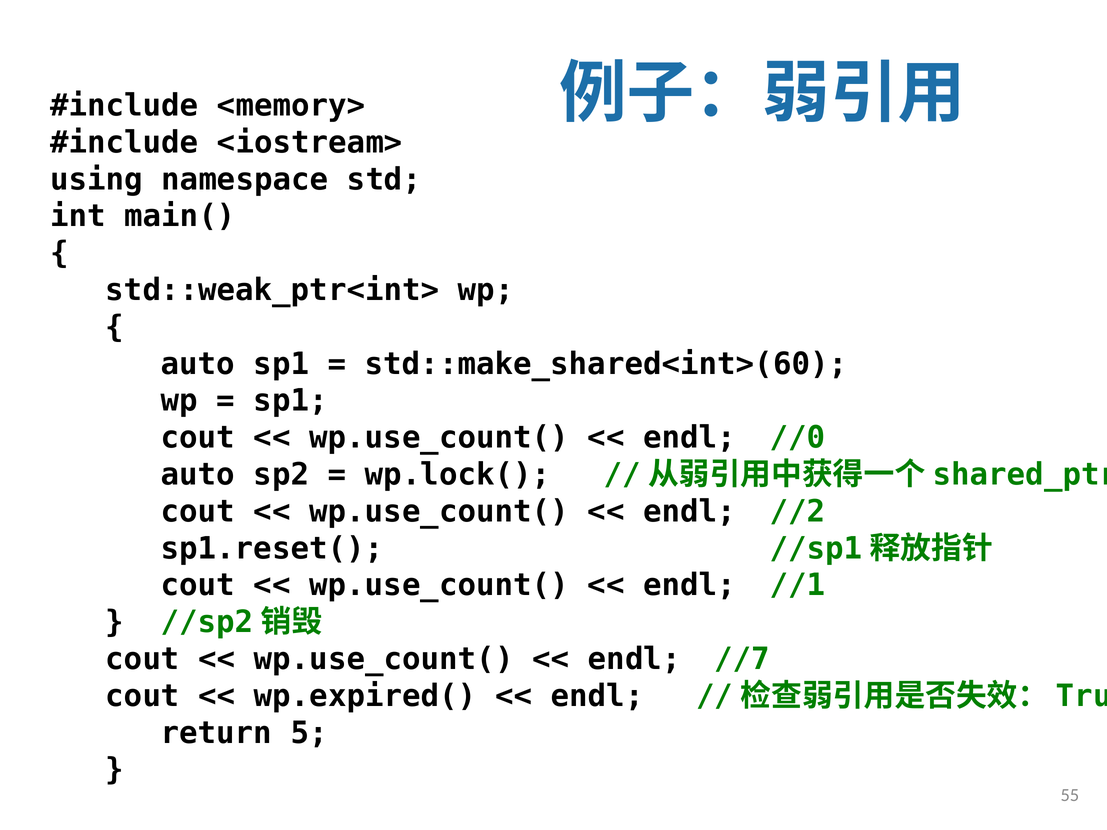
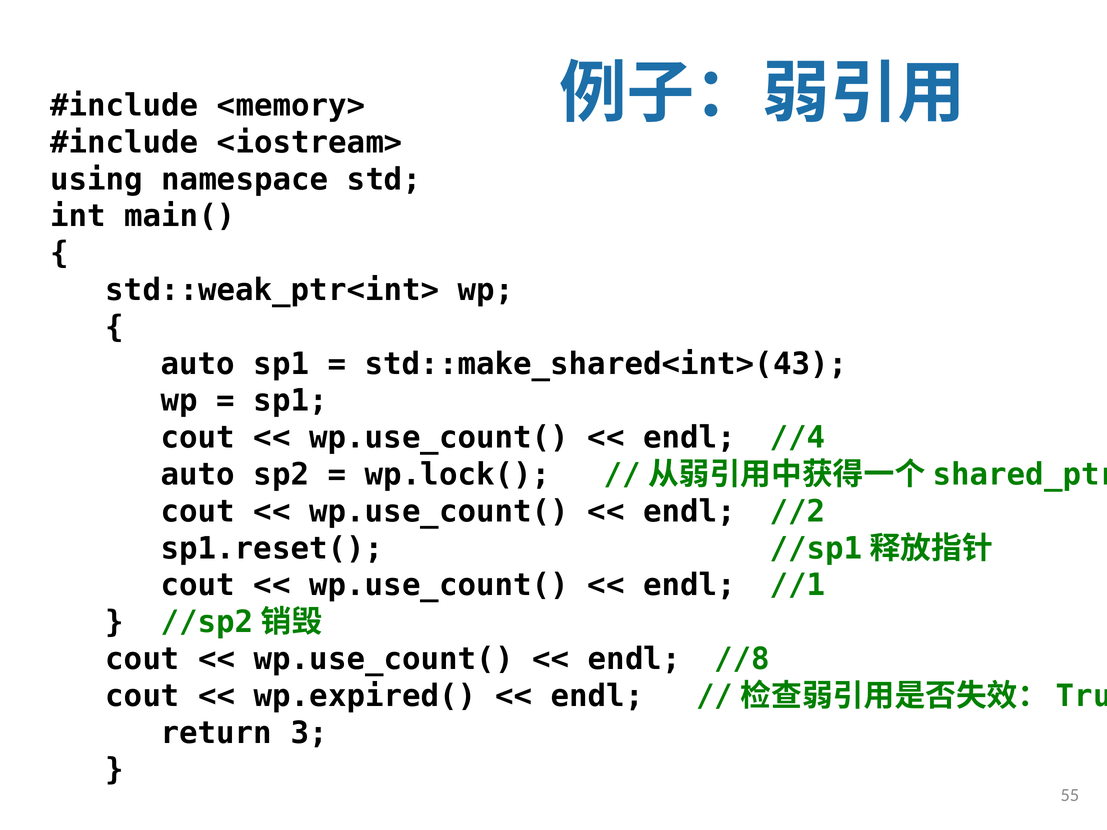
std::make_shared<int>(60: std::make_shared<int>(60 -> std::make_shared<int>(43 (606, 364)
//0: //0 -> //4 (797, 438)
//7: //7 -> //8 (742, 659)
5: 5 -> 3 (309, 733)
